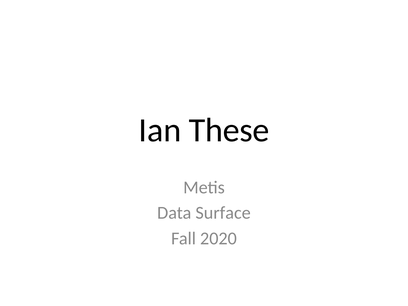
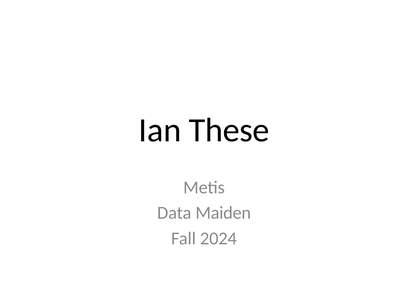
Surface: Surface -> Maiden (223, 213)
2020: 2020 -> 2024 (218, 238)
